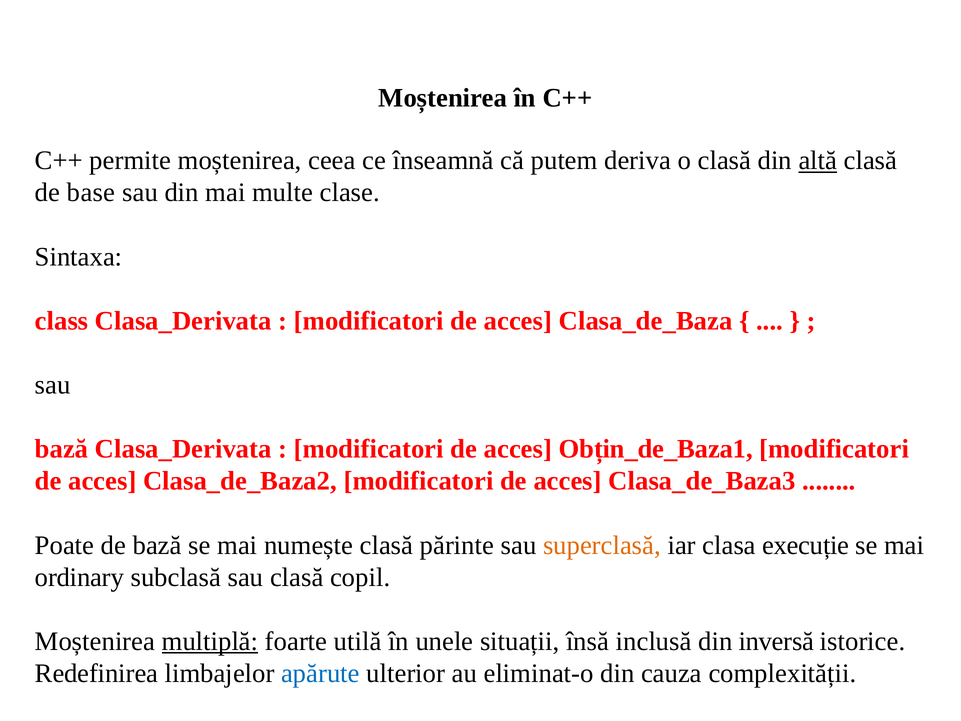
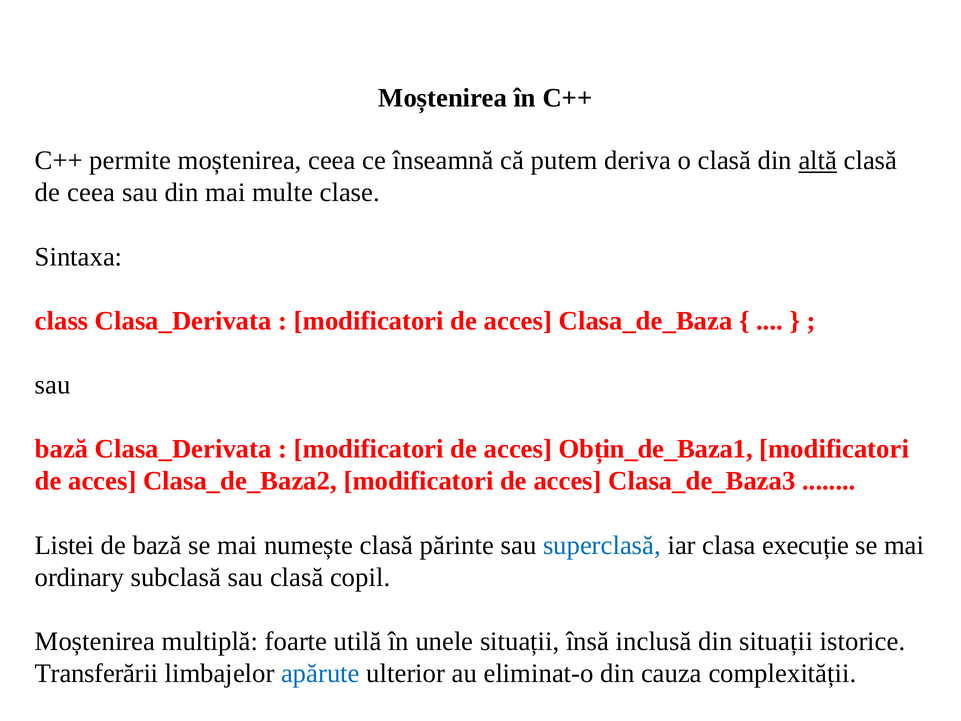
de base: base -> ceea (91, 193)
Poate: Poate -> Listei (65, 545)
superclasă colour: orange -> blue (602, 545)
multiplă underline: present -> none (210, 641)
din inversă: inversă -> situații (776, 641)
Redefinirea: Redefinirea -> Transferării (97, 673)
